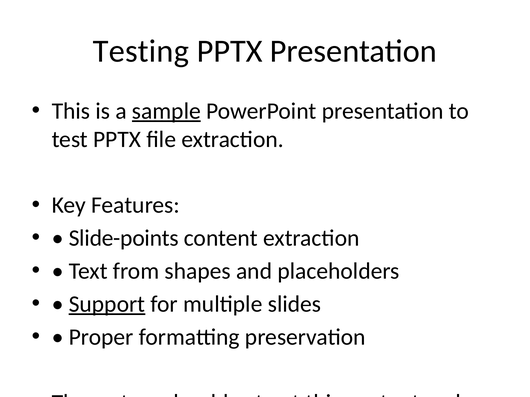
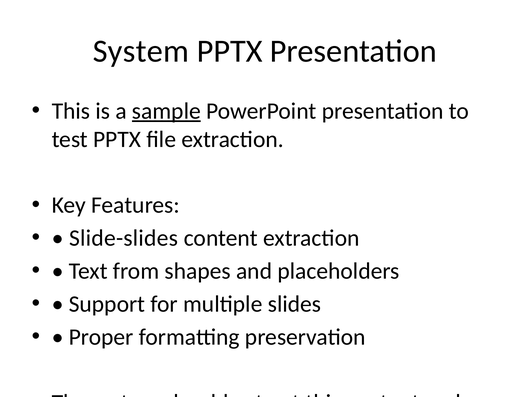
Testing: Testing -> System (141, 51)
Slide-points: Slide-points -> Slide-slides (124, 238)
Support underline: present -> none (107, 304)
